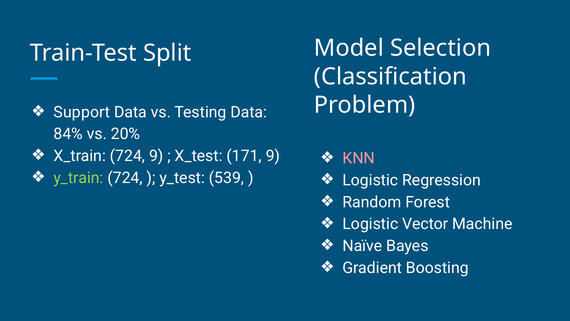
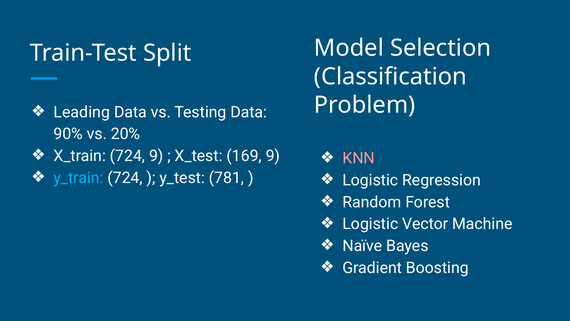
Support: Support -> Leading (82, 112)
84%: 84% -> 90% (68, 134)
171: 171 -> 169 (244, 156)
y_train colour: light green -> light blue (78, 178)
539: 539 -> 781 (226, 178)
